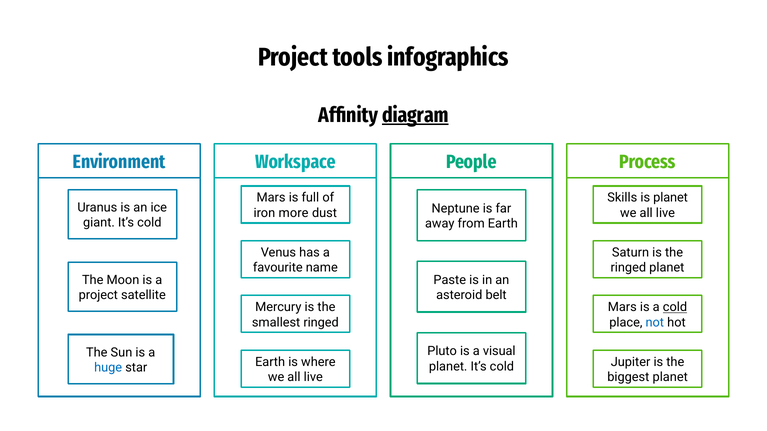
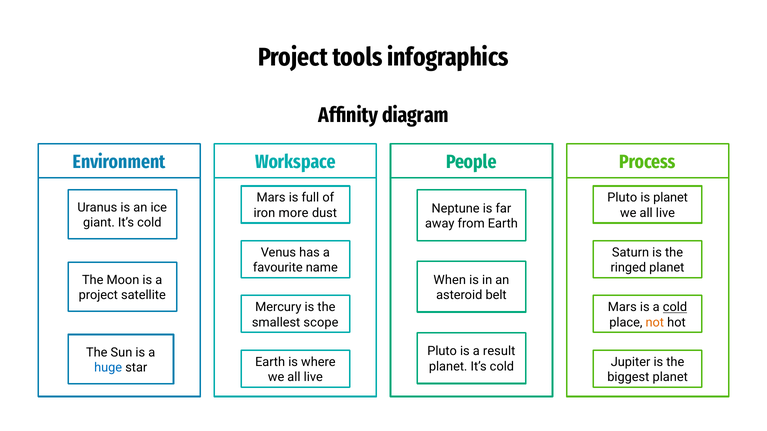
diagram underline: present -> none (415, 115)
Skills: Skills -> Pluto (622, 198)
Paste: Paste -> When (450, 280)
smallest ringed: ringed -> scope (321, 323)
not colour: blue -> orange (655, 323)
visual: visual -> result (499, 352)
